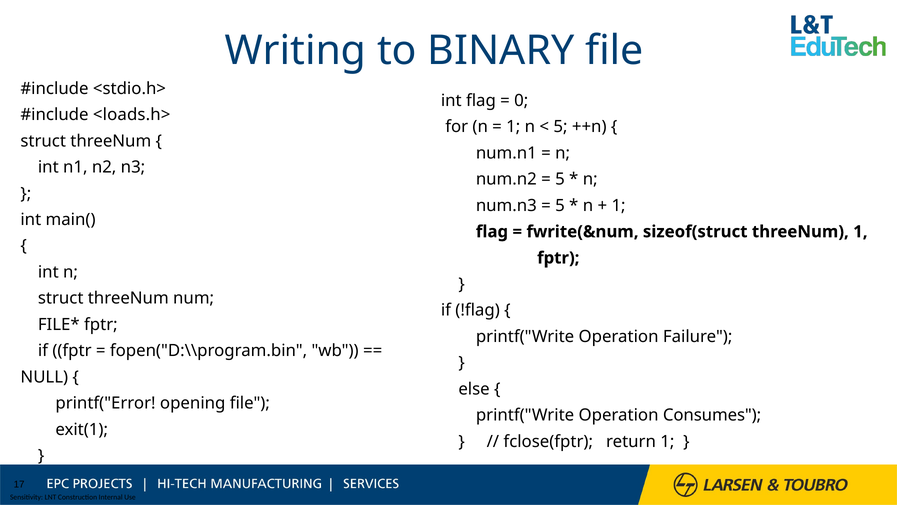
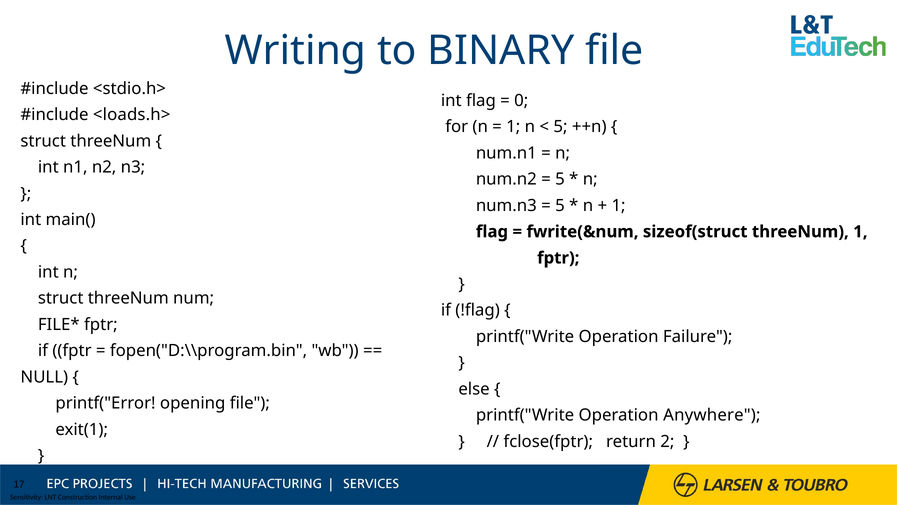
Consumes: Consumes -> Anywhere (712, 415)
return 1: 1 -> 2 (667, 441)
